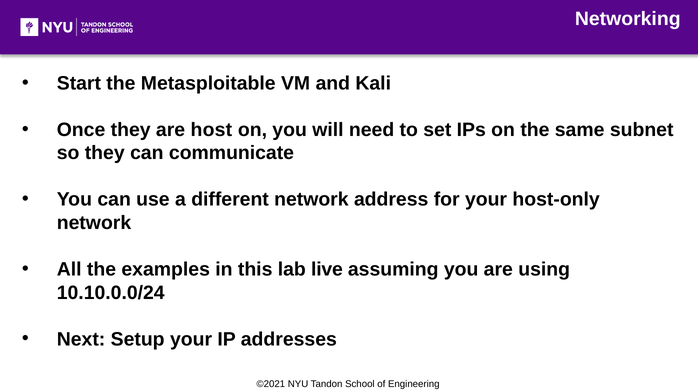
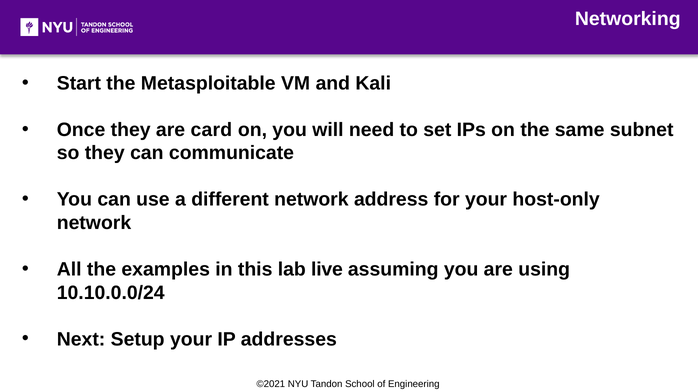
host: host -> card (211, 130)
